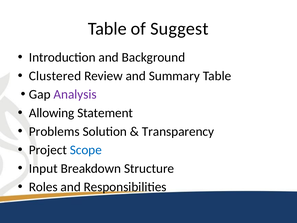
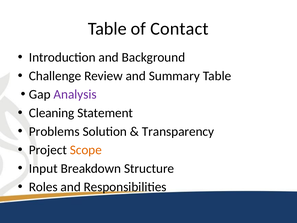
Suggest: Suggest -> Contact (179, 29)
Clustered: Clustered -> Challenge (55, 76)
Allowing: Allowing -> Cleaning (52, 113)
Scope colour: blue -> orange (86, 150)
